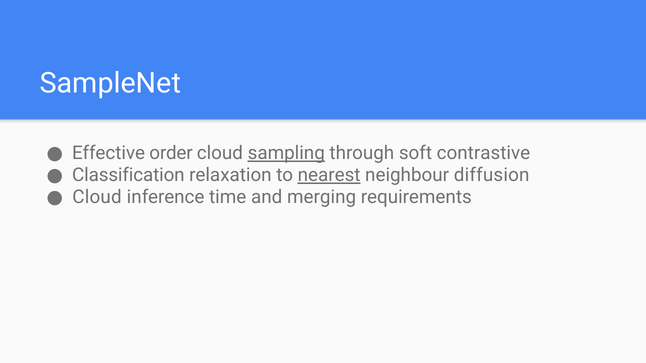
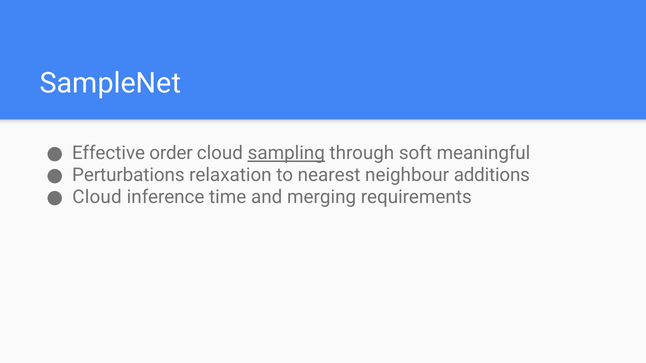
contrastive: contrastive -> meaningful (483, 153)
Classification: Classification -> Perturbations (128, 175)
nearest underline: present -> none (329, 175)
diffusion: diffusion -> additions (492, 175)
